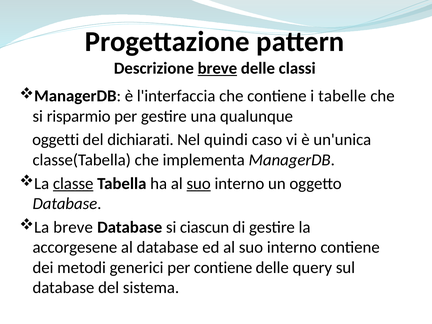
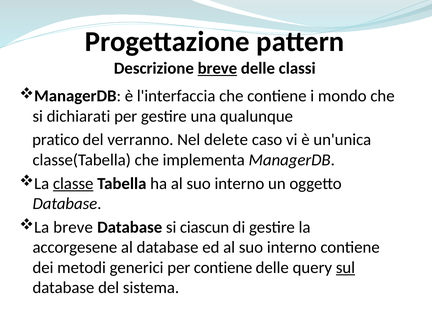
tabelle: tabelle -> mondo (342, 96)
risparmio: risparmio -> dichiarati (79, 116)
oggetti: oggetti -> pratico (56, 140)
dichiarati: dichiarati -> verranno (140, 140)
quindi: quindi -> delete (226, 140)
suo underline: present -> none (199, 183)
sul underline: none -> present (345, 268)
